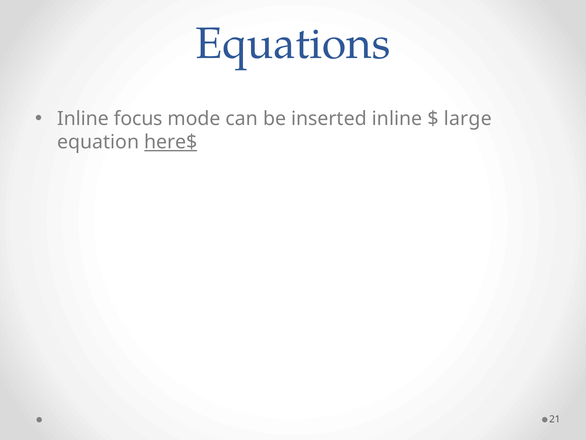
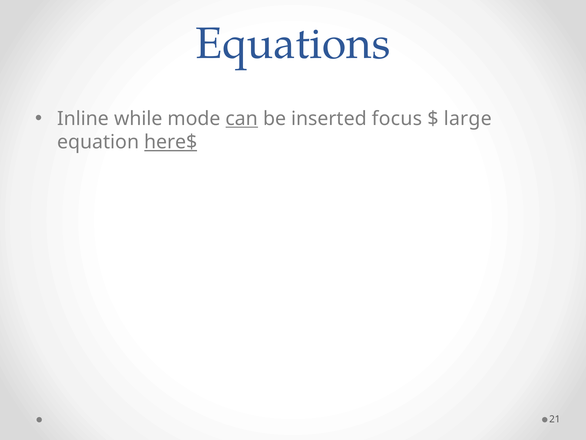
focus: focus -> while (138, 119)
can underline: none -> present (242, 119)
inserted inline: inline -> focus (397, 119)
